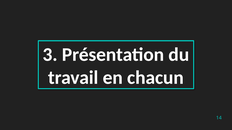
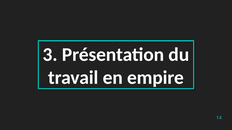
chacun: chacun -> empire (156, 78)
